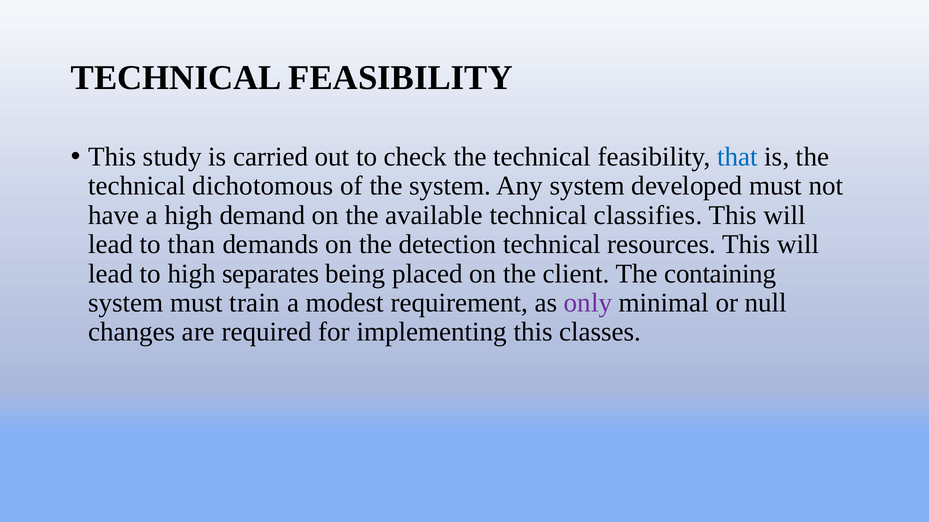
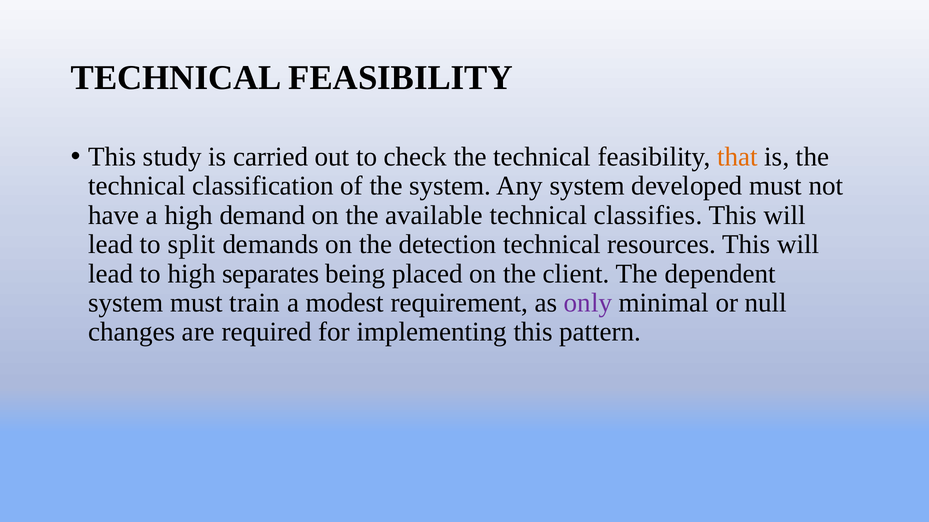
that colour: blue -> orange (738, 157)
dichotomous: dichotomous -> classification (263, 186)
than: than -> split (192, 245)
containing: containing -> dependent (720, 274)
classes: classes -> pattern (600, 332)
